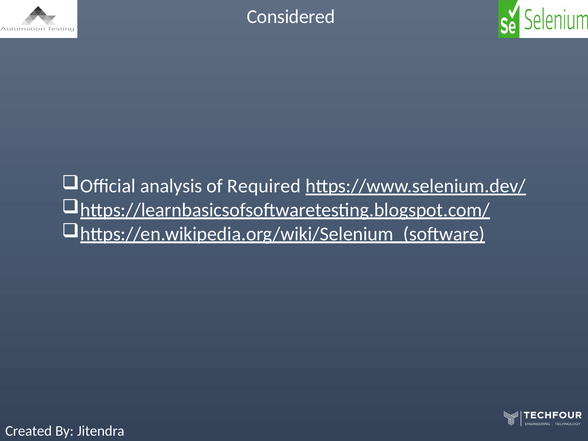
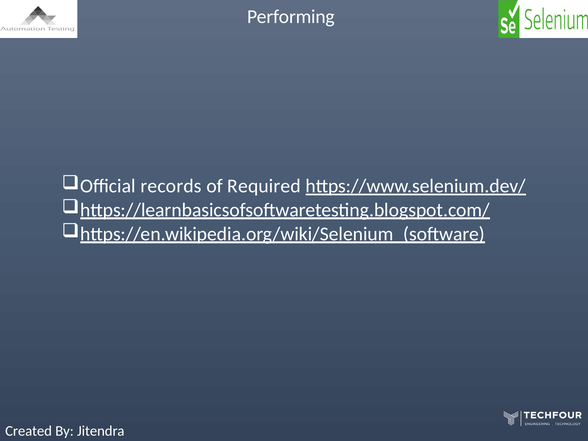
Considered: Considered -> Performing (291, 17)
analysis: analysis -> records (171, 186)
